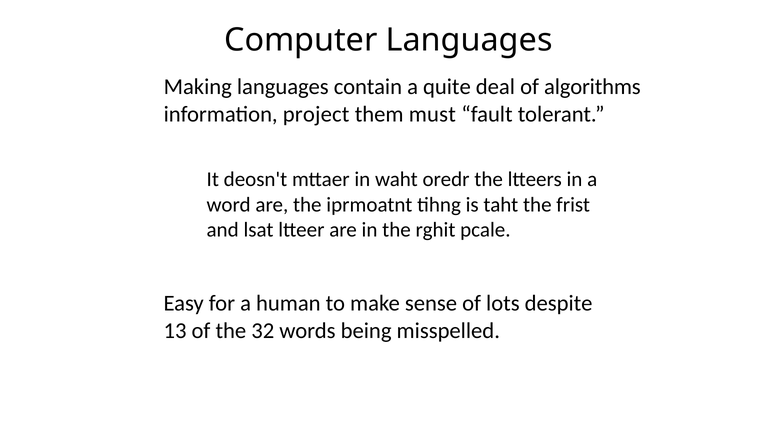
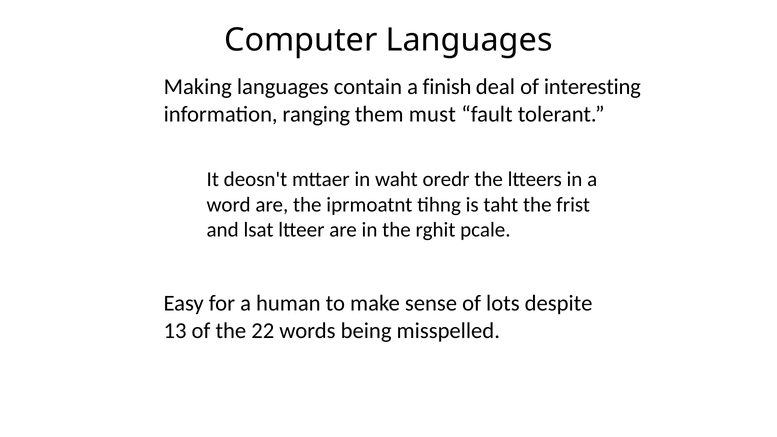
quite: quite -> finish (447, 87)
algorithms: algorithms -> interesting (592, 87)
project: project -> ranging (316, 114)
32: 32 -> 22 (263, 331)
